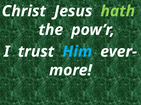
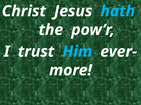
hath colour: light green -> light blue (118, 11)
